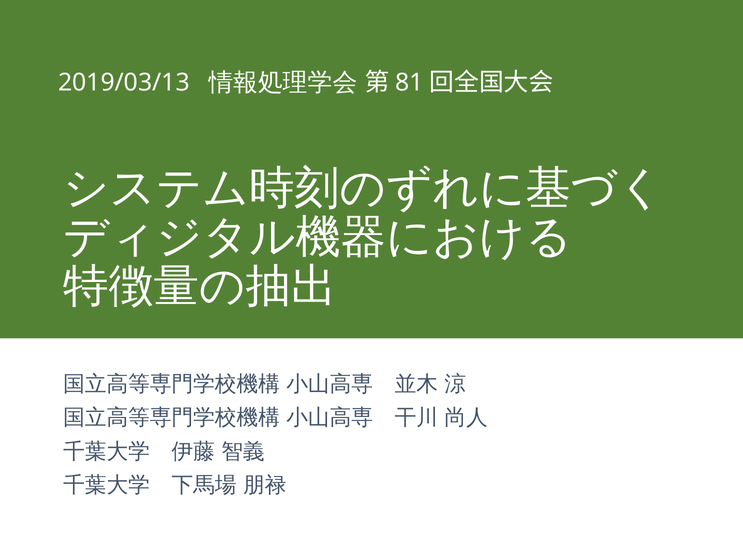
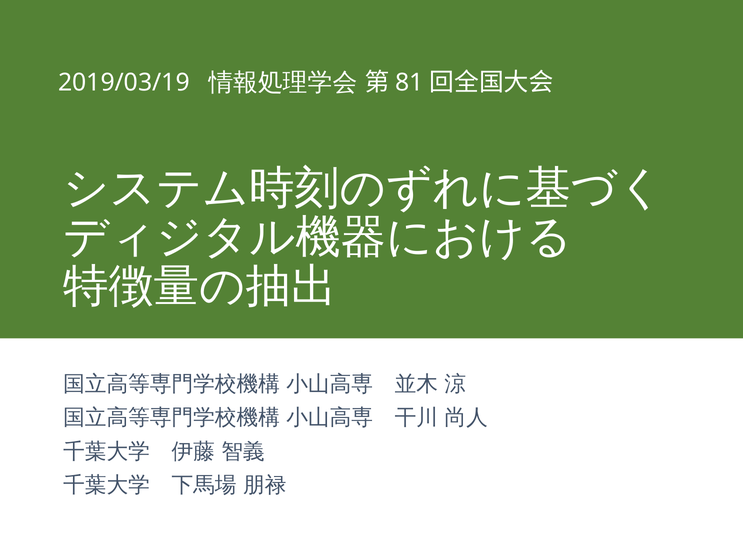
2019/03/13: 2019/03/13 -> 2019/03/19 (124, 82)
